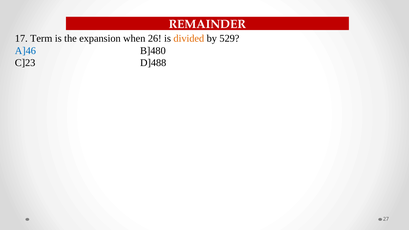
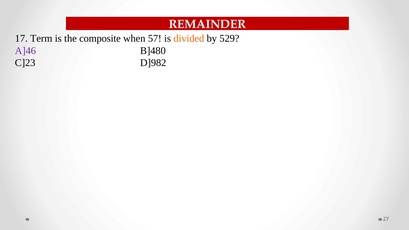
expansion: expansion -> composite (100, 38)
26: 26 -> 57 (155, 38)
A]46 colour: blue -> purple (25, 51)
D]488: D]488 -> D]982 (153, 63)
